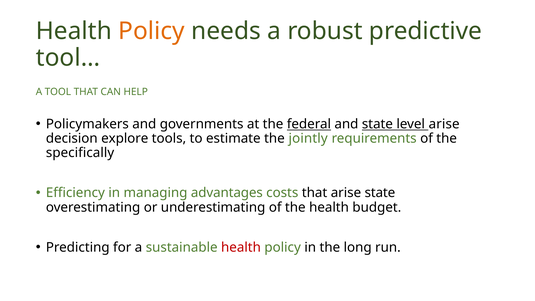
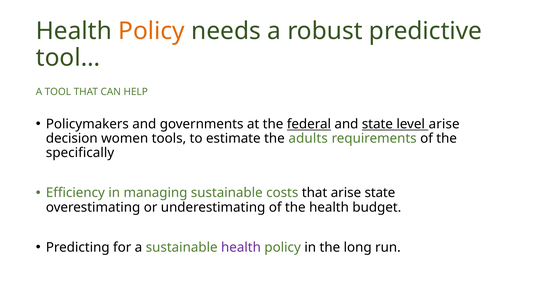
explore: explore -> women (125, 138)
jointly: jointly -> adults (308, 138)
managing advantages: advantages -> sustainable (227, 193)
health colour: red -> purple (241, 247)
